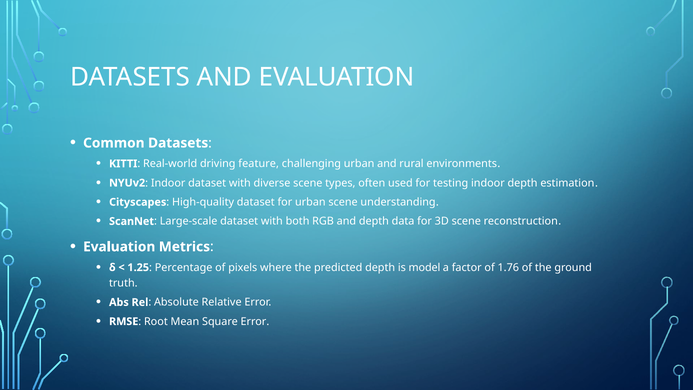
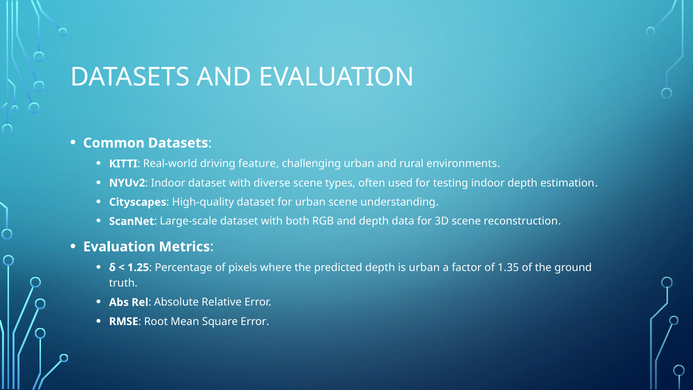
is model: model -> urban (424, 267)
1.76: 1.76 -> 1.35 (508, 267)
